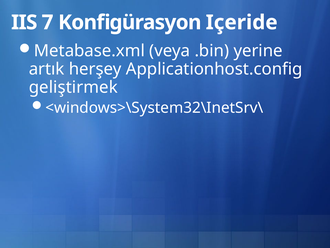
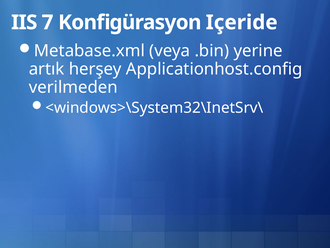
geliştirmek: geliştirmek -> verilmeden (73, 87)
